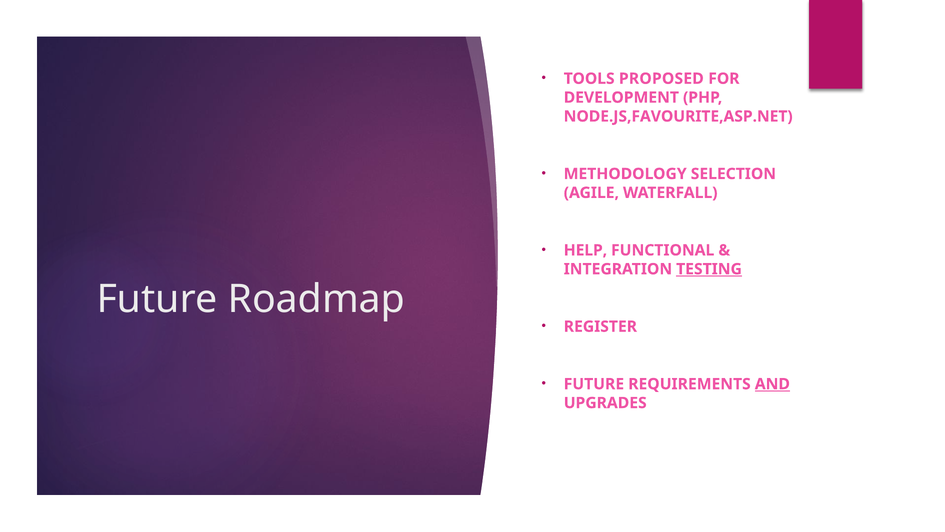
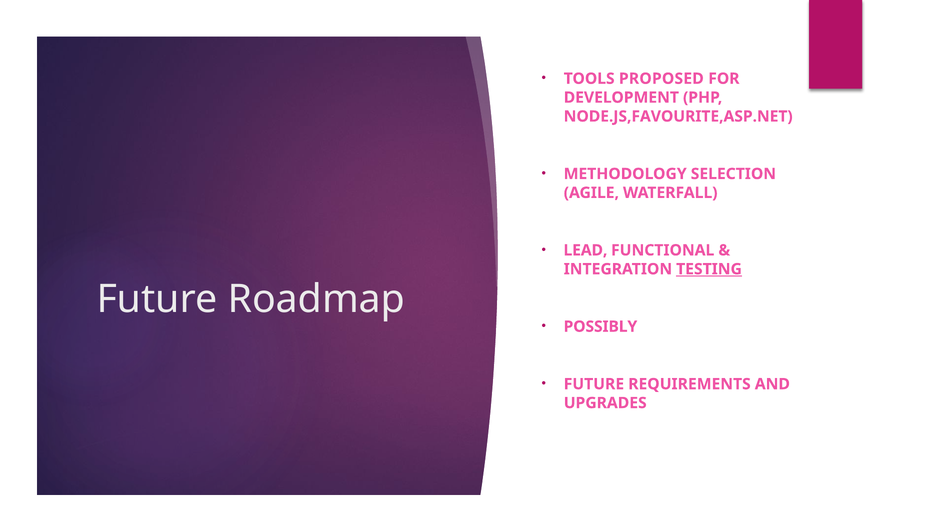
HELP: HELP -> LEAD (585, 250)
REGISTER: REGISTER -> POSSIBLY (600, 326)
AND underline: present -> none (772, 384)
